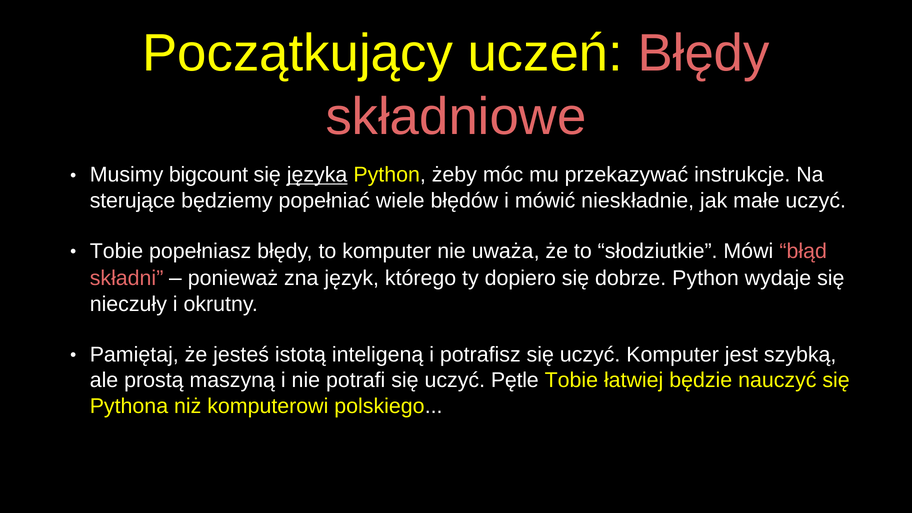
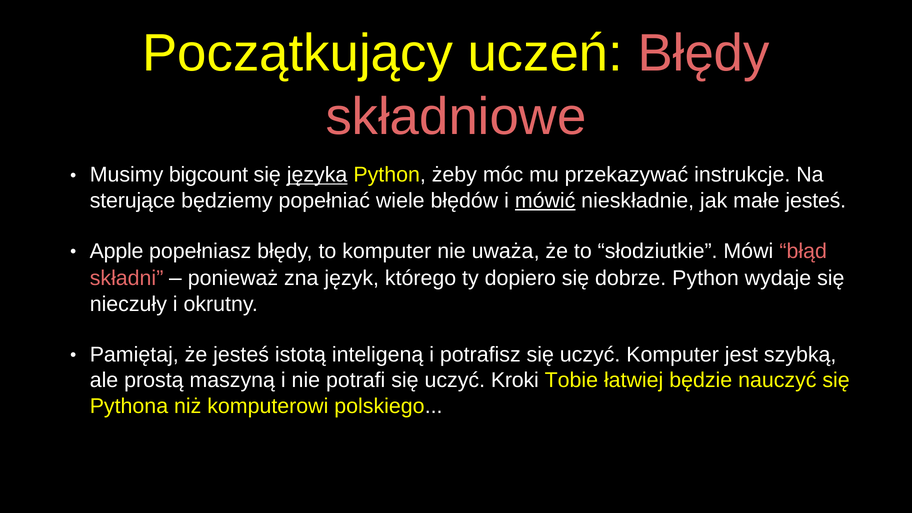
mówić underline: none -> present (545, 201)
małe uczyć: uczyć -> jesteś (816, 201)
Tobie: Tobie -> Apple (117, 251)
Pętle: Pętle -> Kroki (515, 380)
